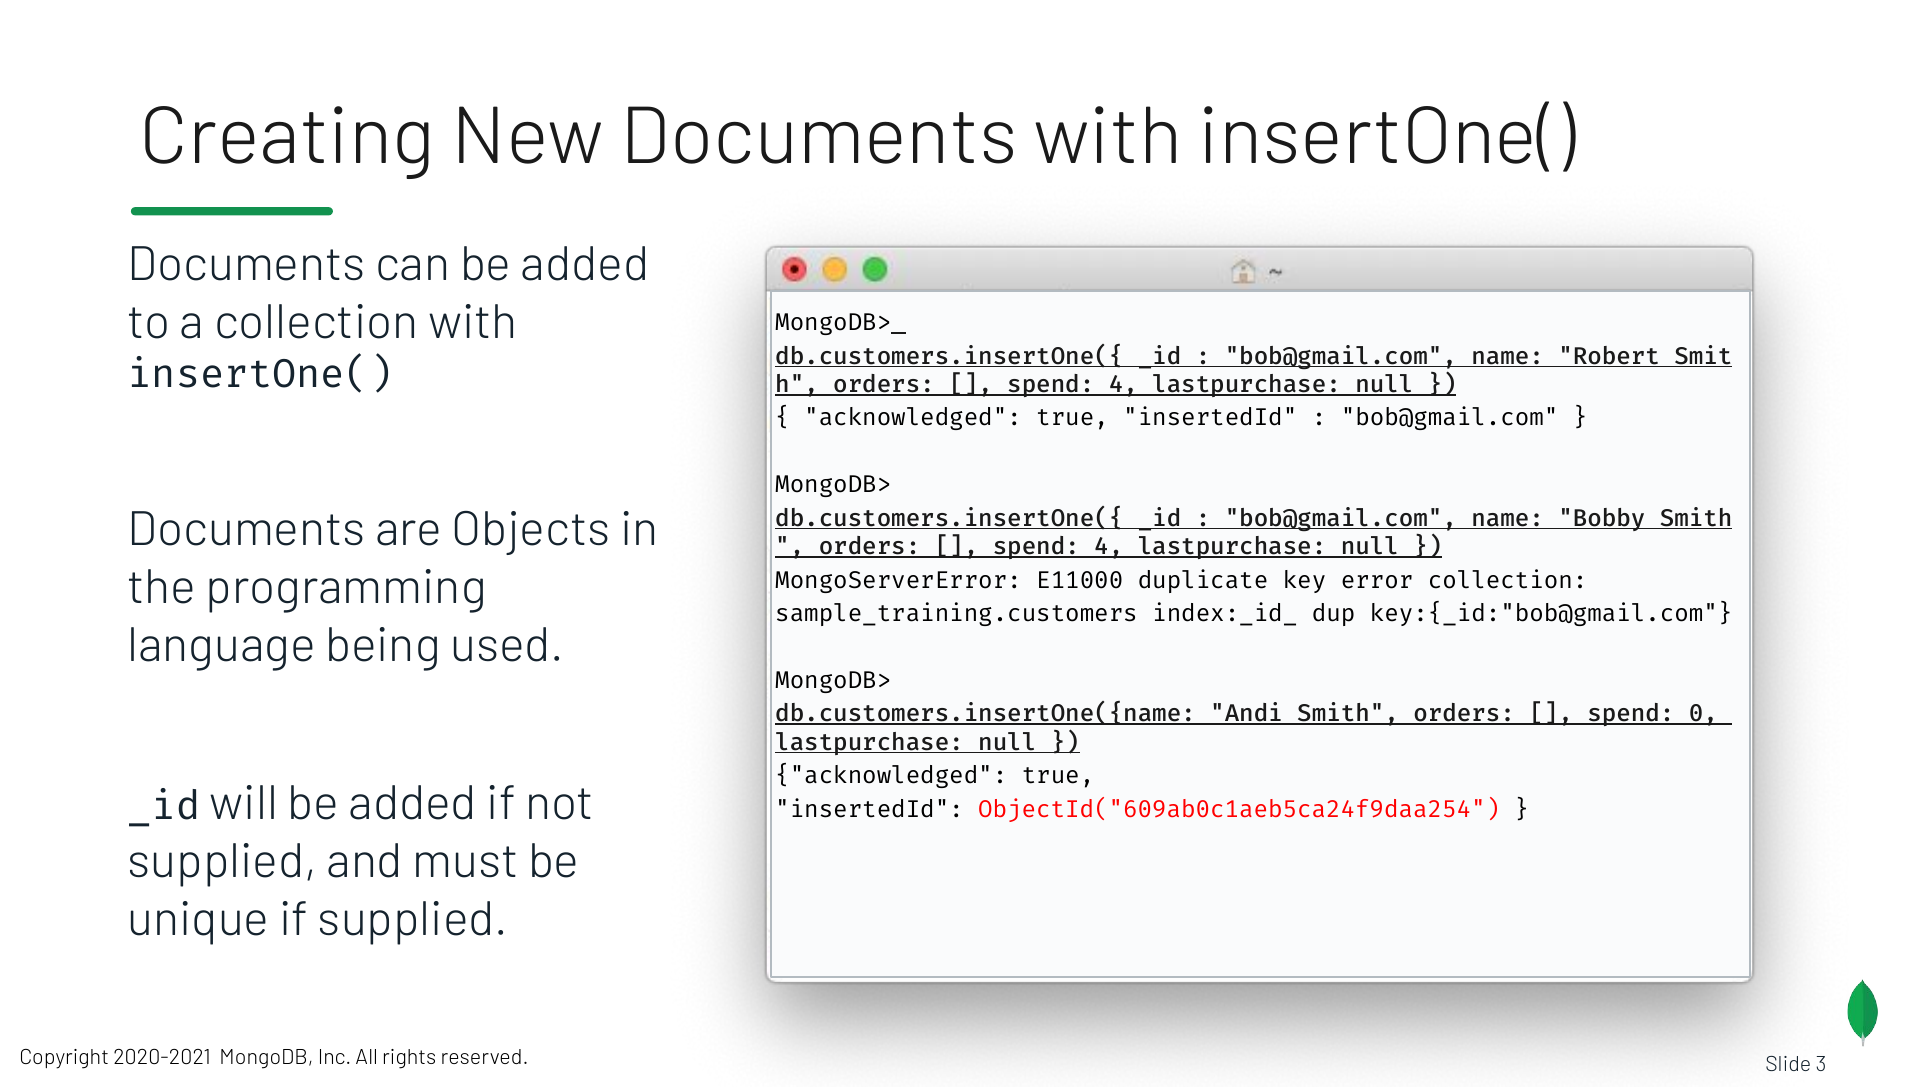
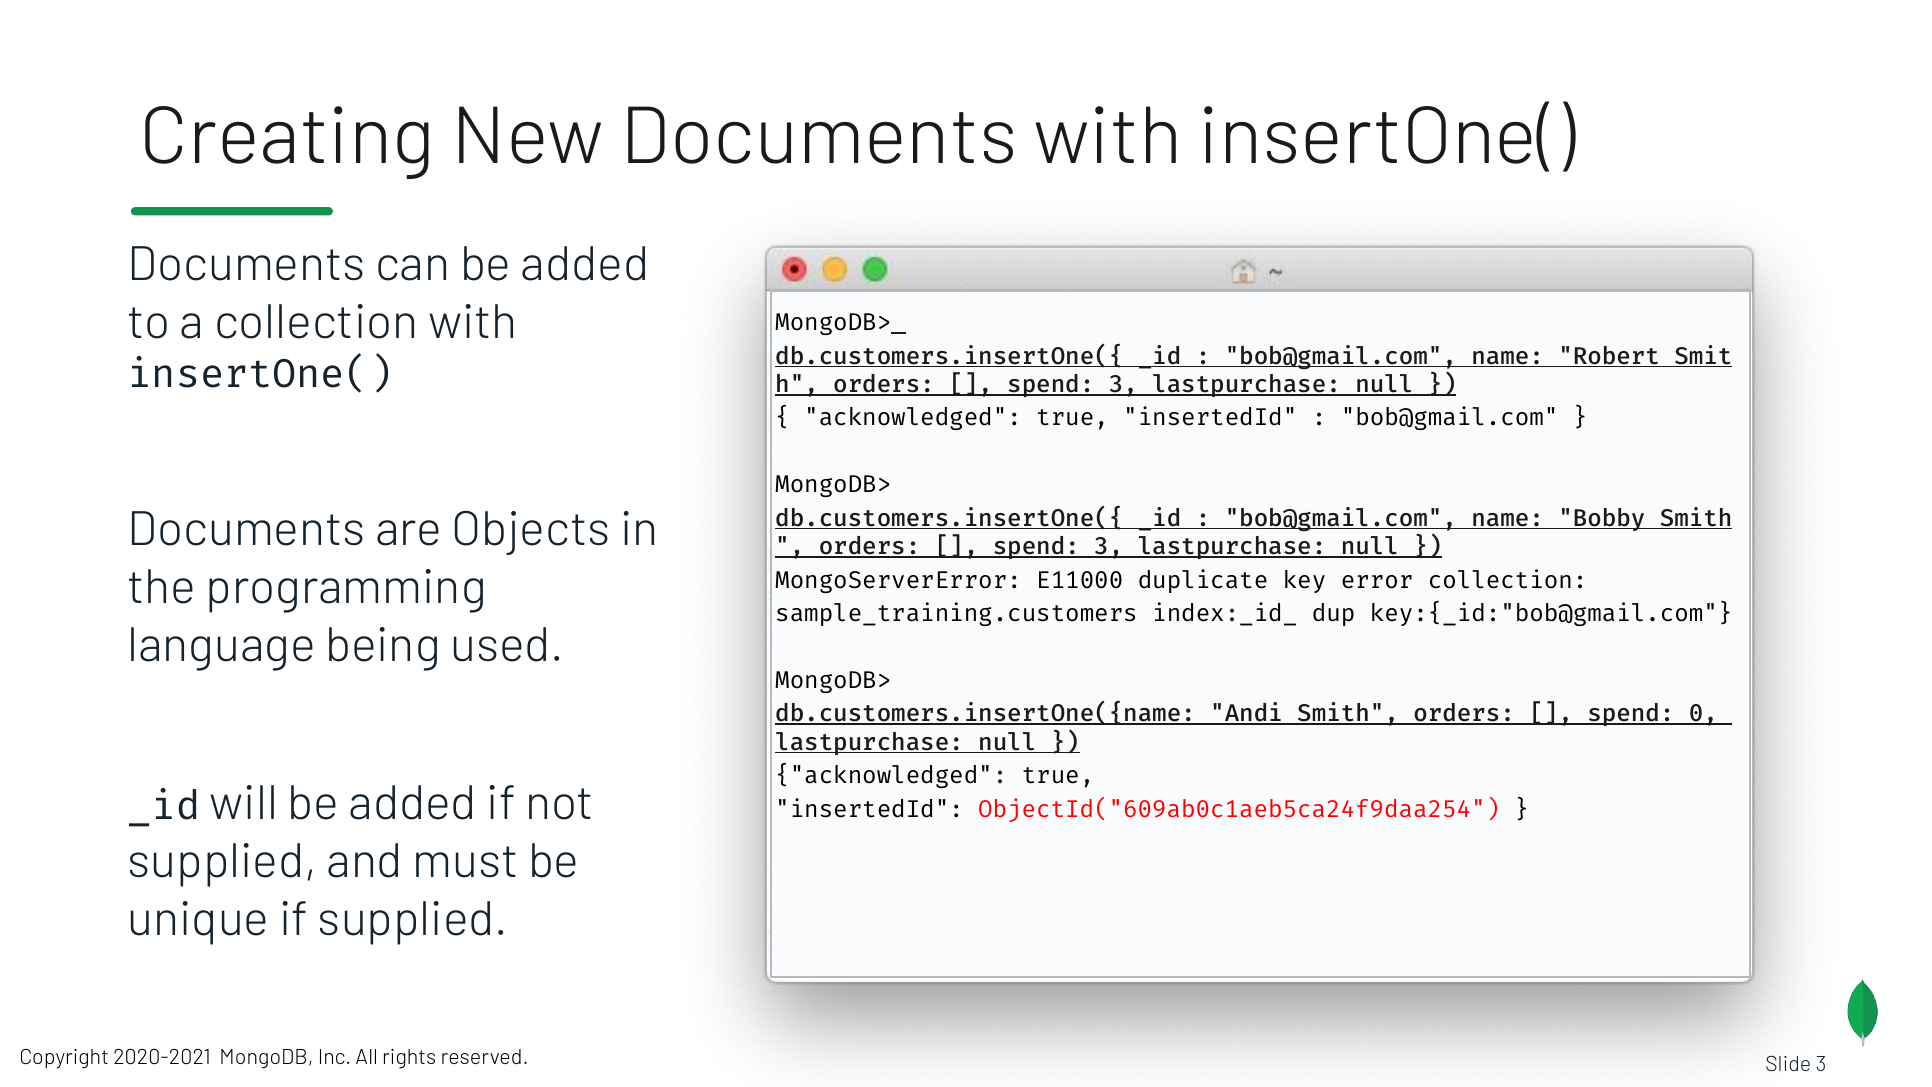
4: 4 -> 3 (1123, 385)
4: 4 -> 3 (1109, 547)
